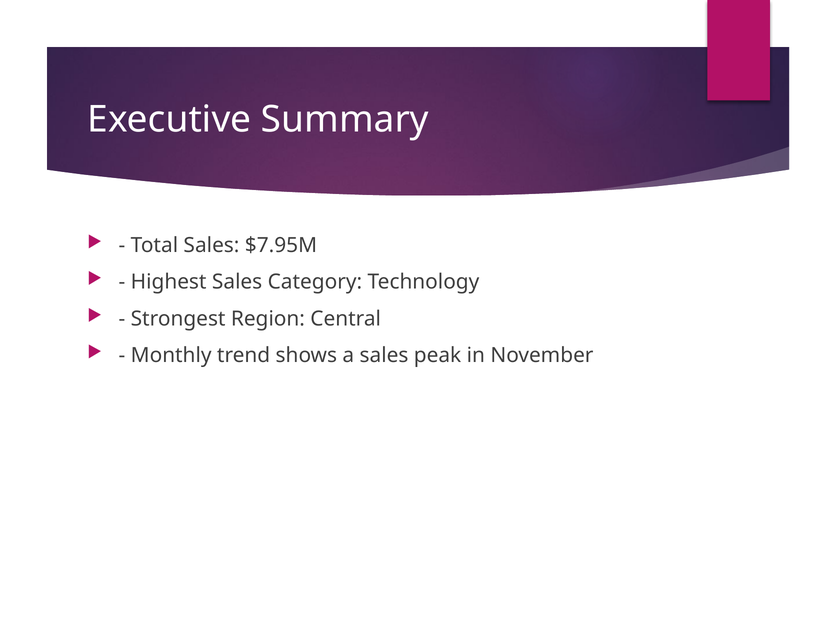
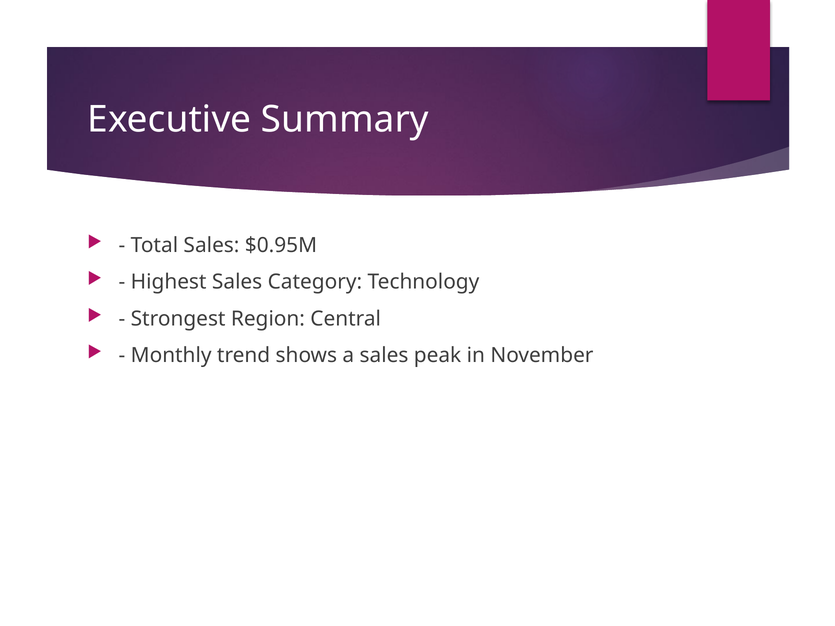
$7.95M: $7.95M -> $0.95M (281, 245)
